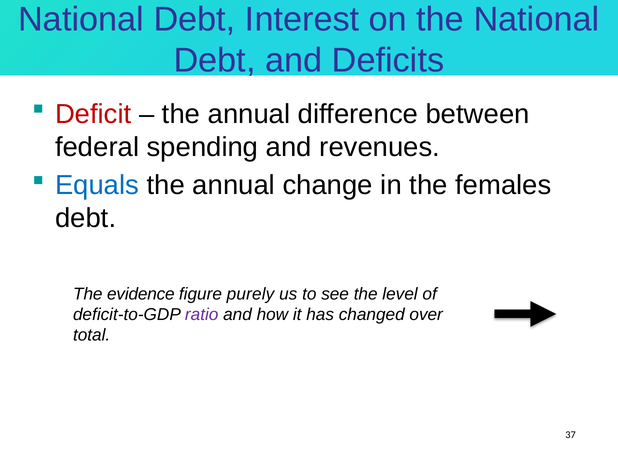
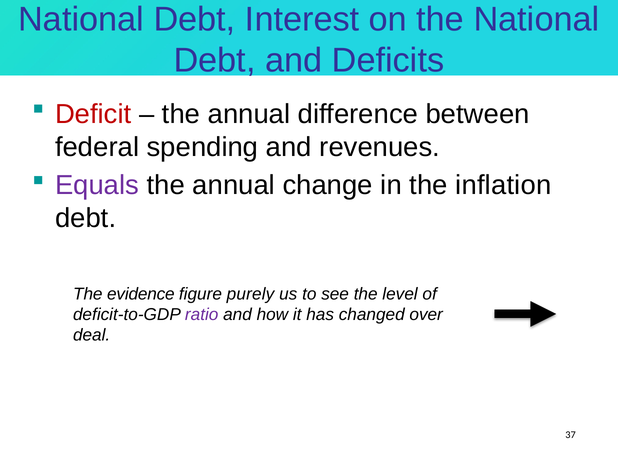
Equals colour: blue -> purple (97, 186)
females: females -> inflation (503, 186)
total: total -> deal (92, 336)
